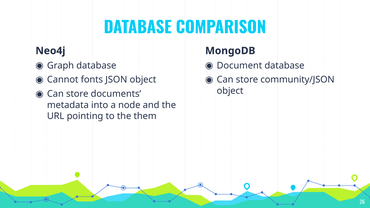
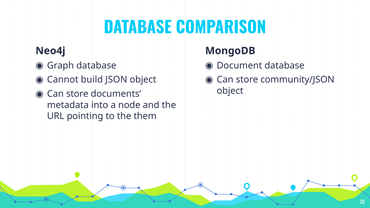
fonts: fonts -> build (92, 80)
